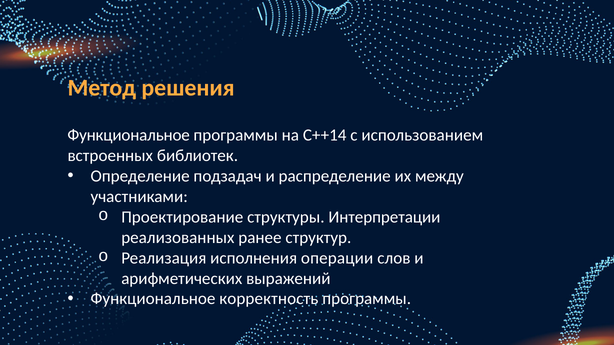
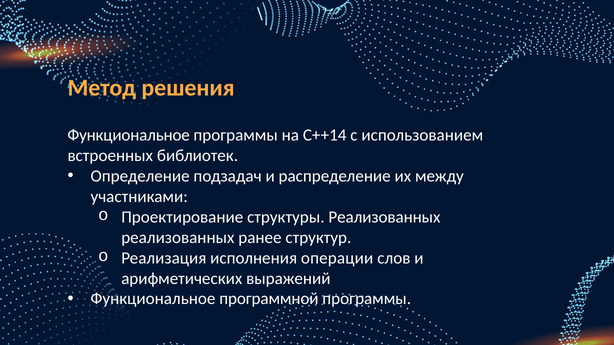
структуры Интерпретации: Интерпретации -> Реализованных (384, 217)
корректность: корректность -> программной (269, 299)
